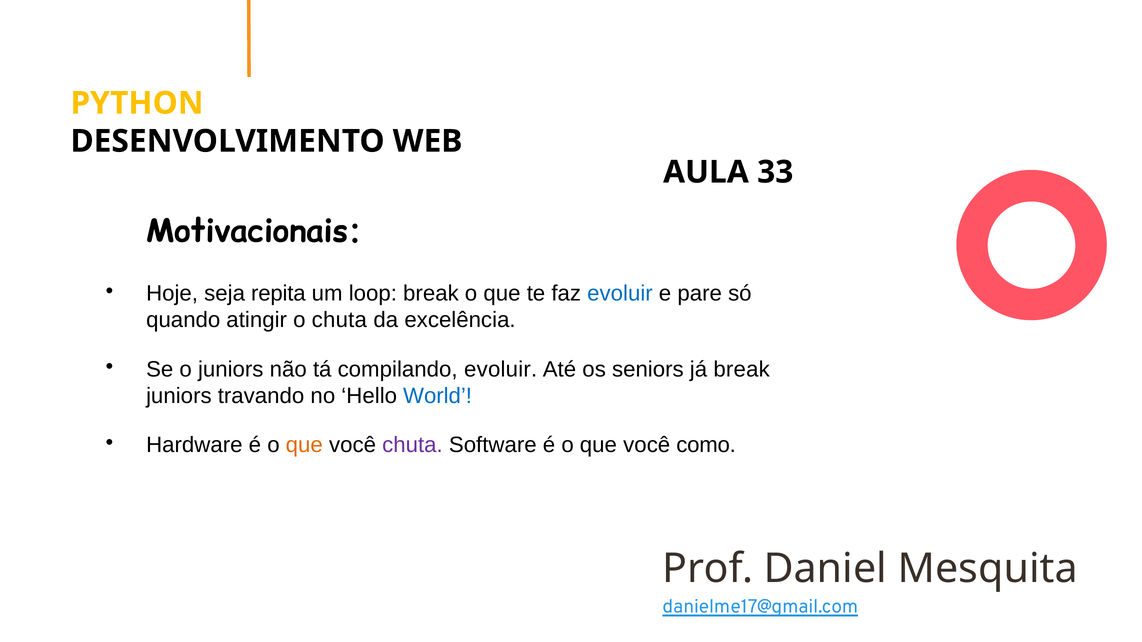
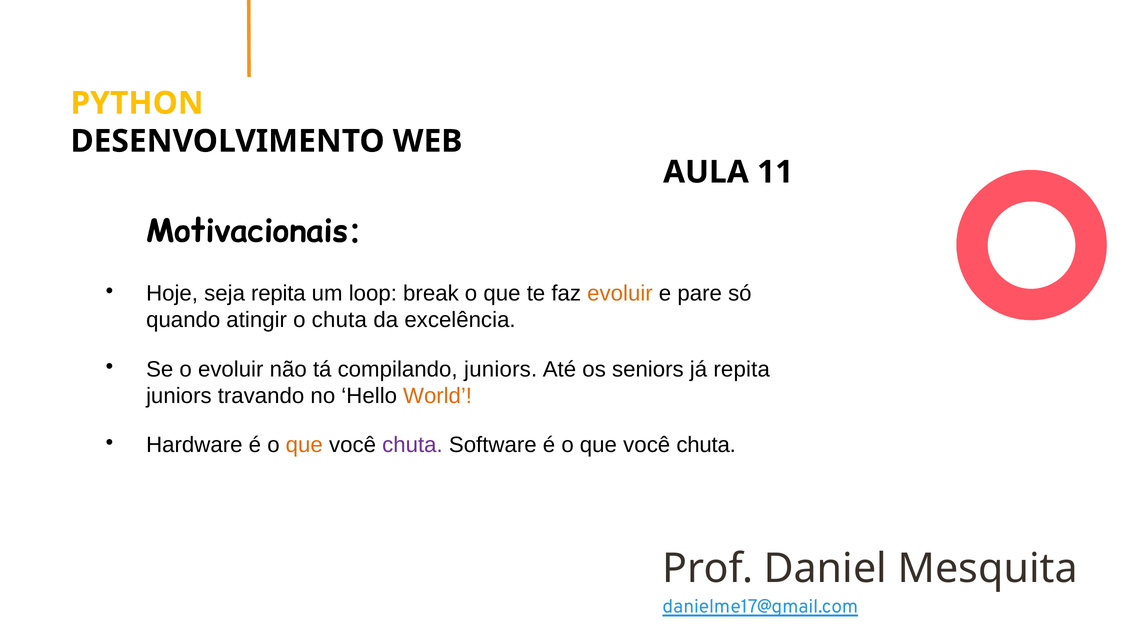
33: 33 -> 11 (775, 172)
evoluir colour: blue -> orange (620, 294)
o juniors: juniors -> evoluir (231, 369)
compilando evoluir: evoluir -> juniors (501, 369)
já break: break -> repita (742, 369)
World colour: blue -> orange (438, 396)
como: como -> chuta (706, 445)
